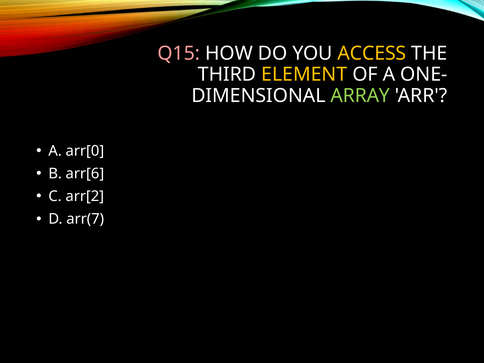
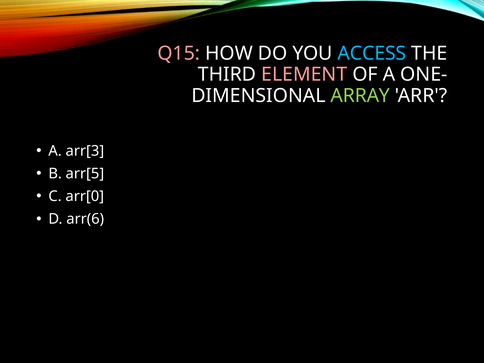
ACCESS colour: yellow -> light blue (372, 53)
ELEMENT colour: yellow -> pink (304, 75)
arr[0: arr[0 -> arr[3 (85, 151)
arr[6: arr[6 -> arr[5 (85, 174)
arr[2: arr[2 -> arr[0 (85, 196)
arr(7: arr(7 -> arr(6 (85, 219)
